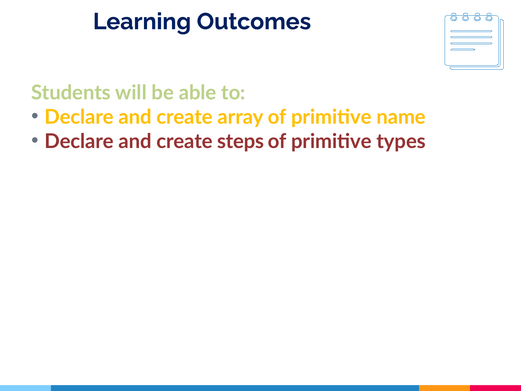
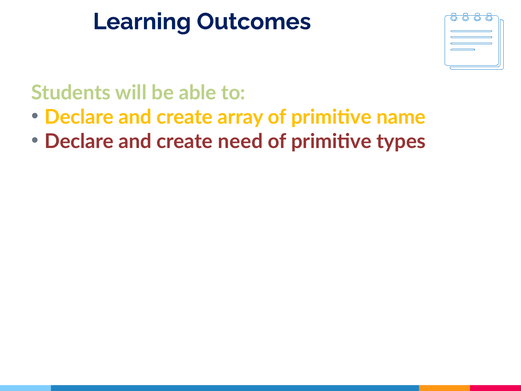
steps: steps -> need (240, 141)
